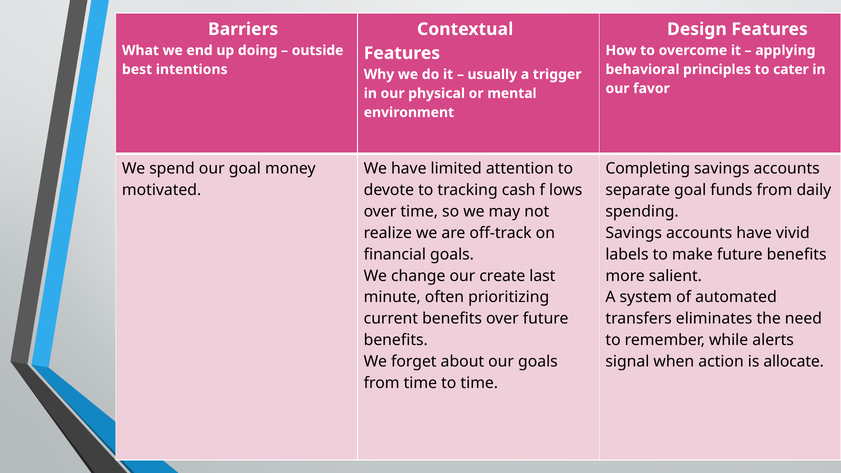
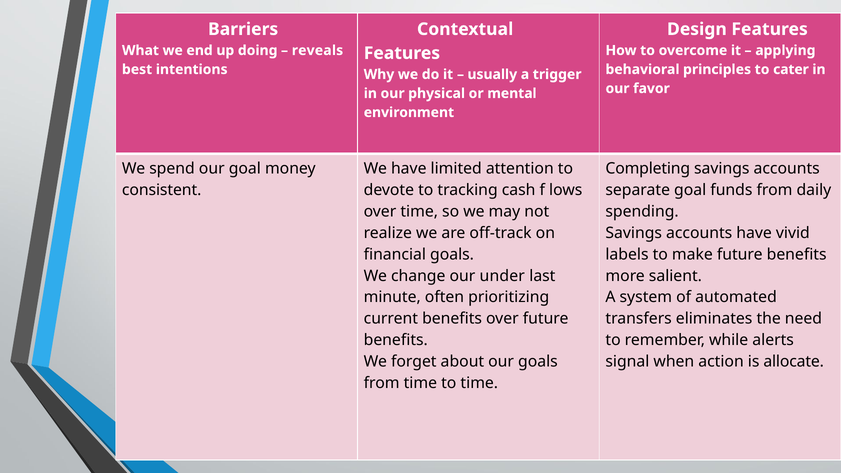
outside: outside -> reveals (317, 50)
motivated: motivated -> consistent (162, 190)
create: create -> under (502, 276)
